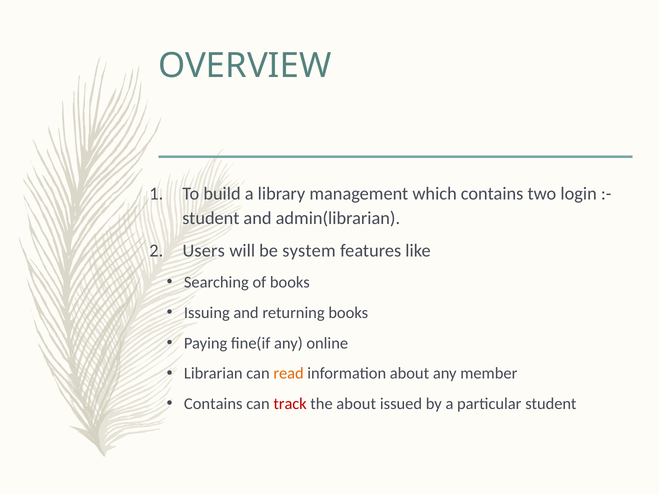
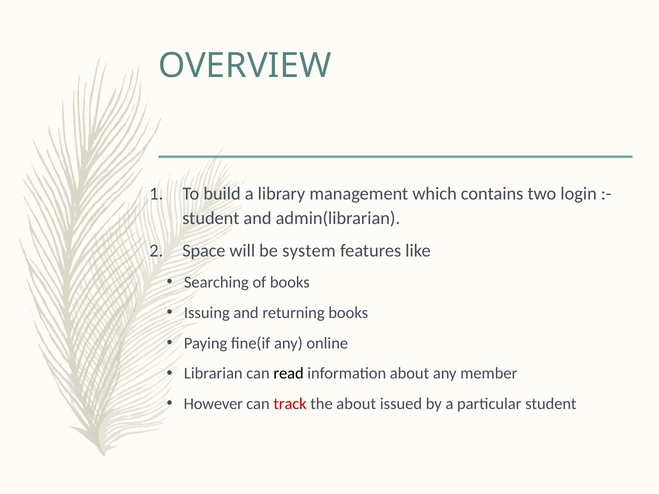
Users: Users -> Space (204, 251)
read colour: orange -> black (289, 374)
Contains: Contains -> However (213, 404)
